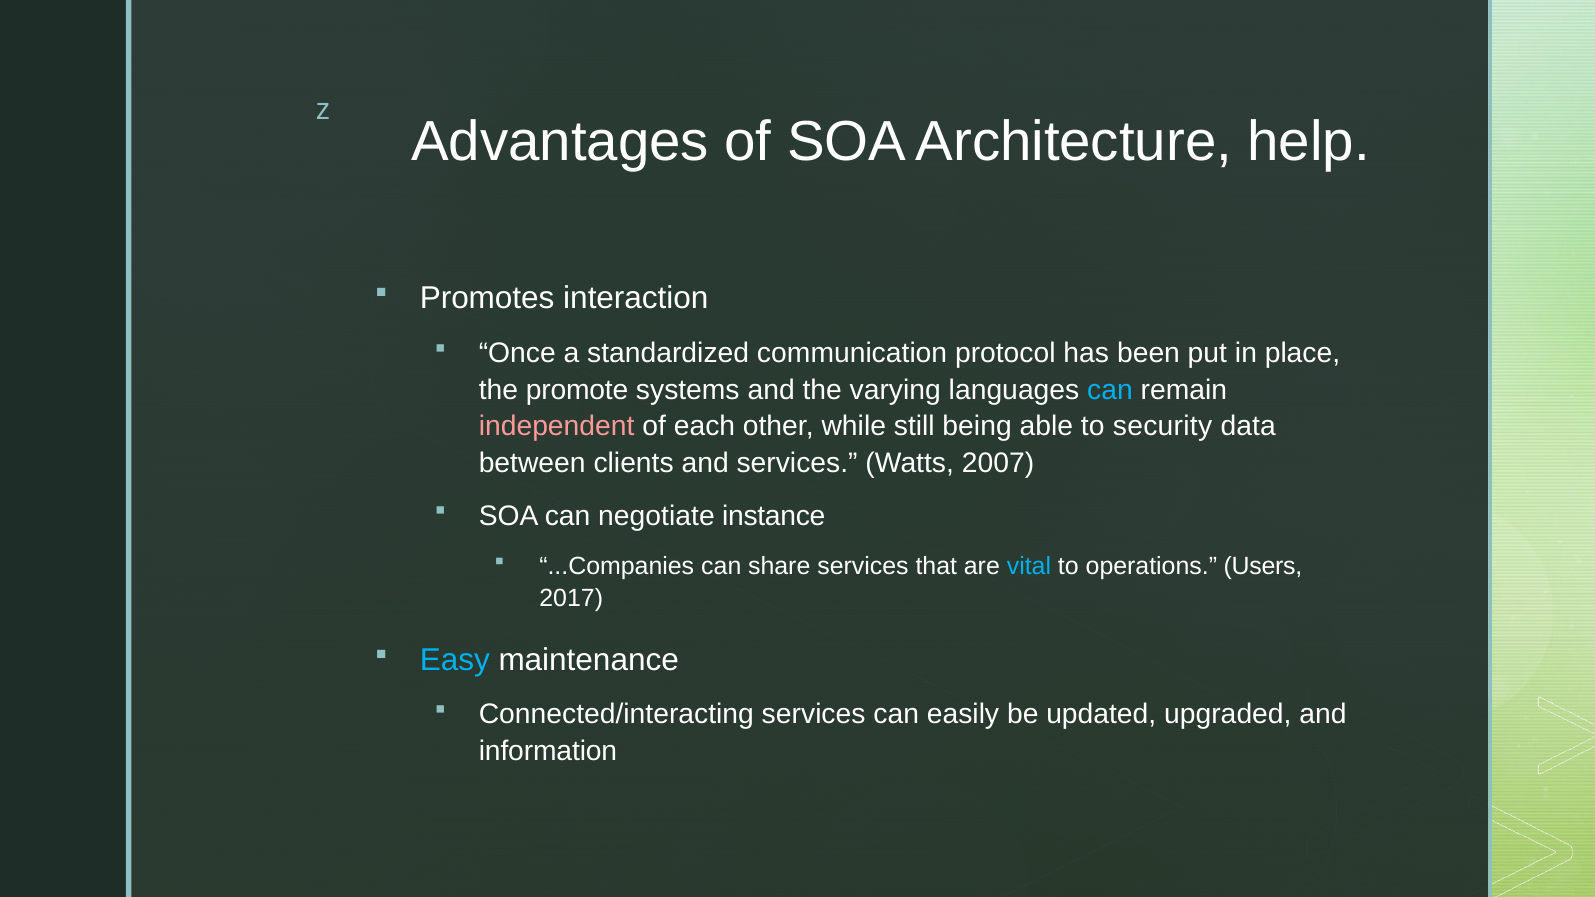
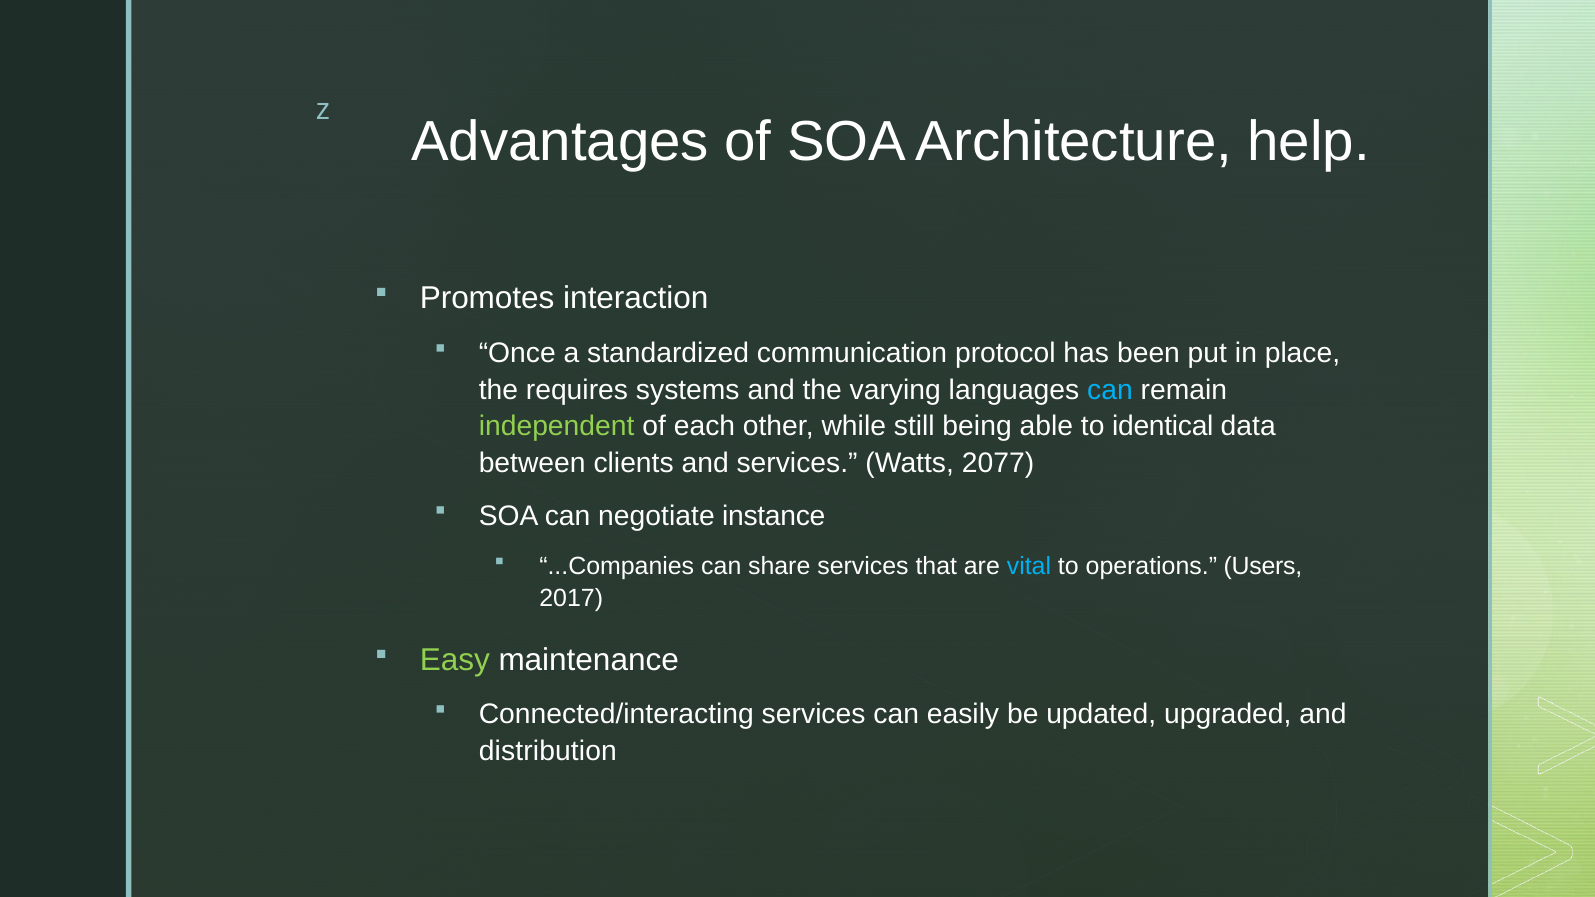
promote: promote -> requires (577, 390)
independent colour: pink -> light green (557, 426)
security: security -> identical (1163, 426)
2007: 2007 -> 2077 (998, 463)
Easy colour: light blue -> light green (455, 660)
information: information -> distribution (548, 751)
